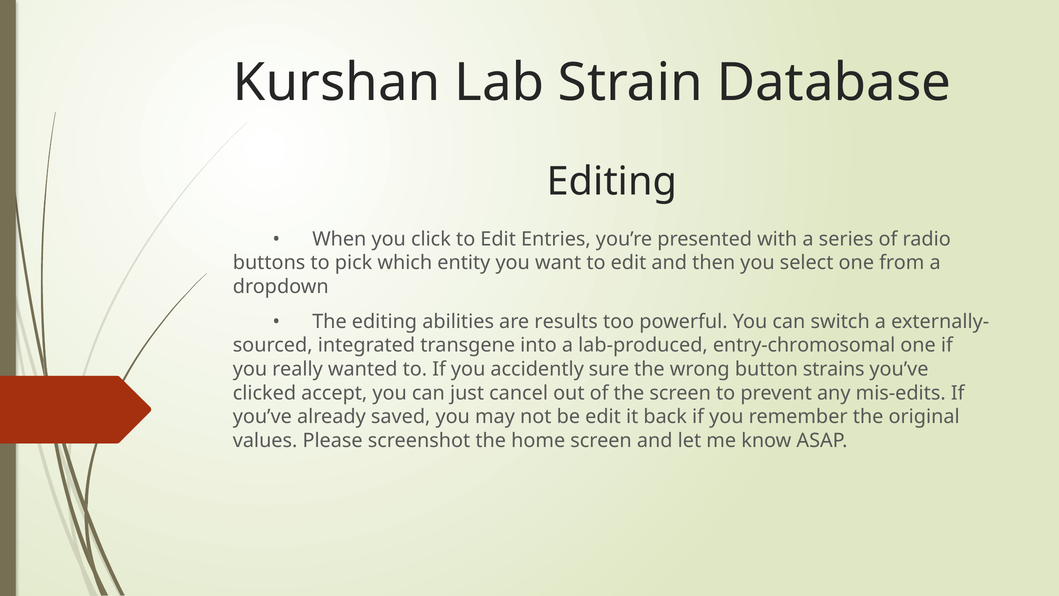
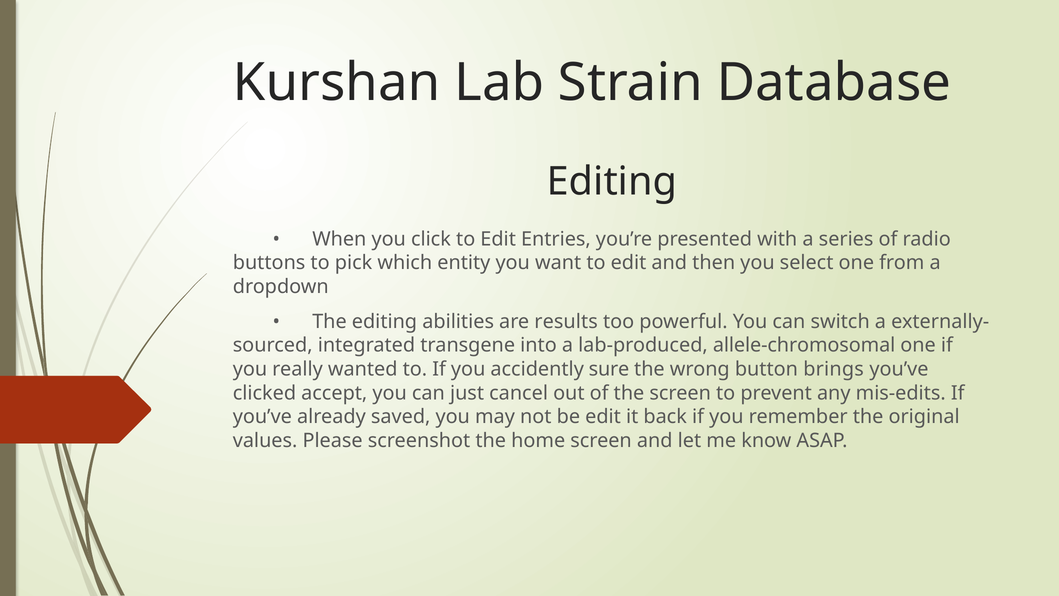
entry-chromosomal: entry-chromosomal -> allele-chromosomal (804, 345)
strains: strains -> brings (834, 369)
